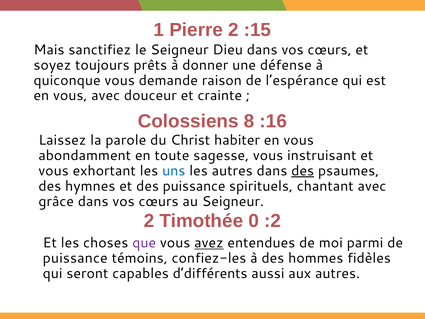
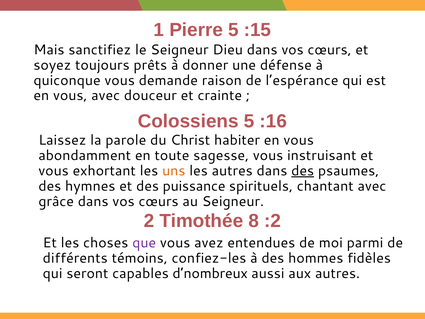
Pierre 2: 2 -> 5 (233, 30)
Colossiens 8: 8 -> 5 (249, 121)
uns colour: blue -> orange (174, 171)
0: 0 -> 8 (254, 221)
avez underline: present -> none (209, 243)
puissance: puissance -> différents (75, 258)
d’différents: d’différents -> d’nombreux (210, 273)
